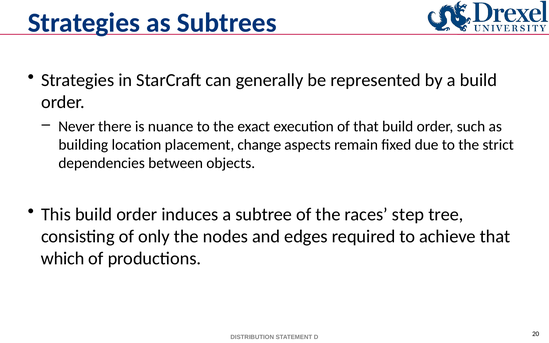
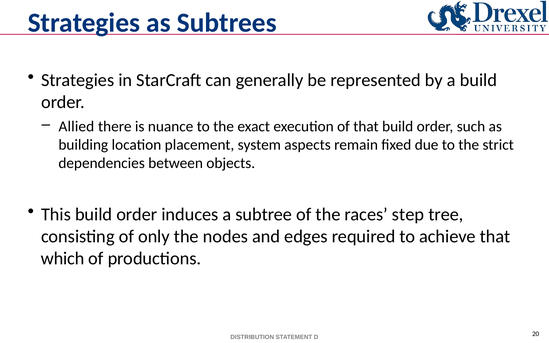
Never: Never -> Allied (76, 127)
change: change -> system (259, 145)
